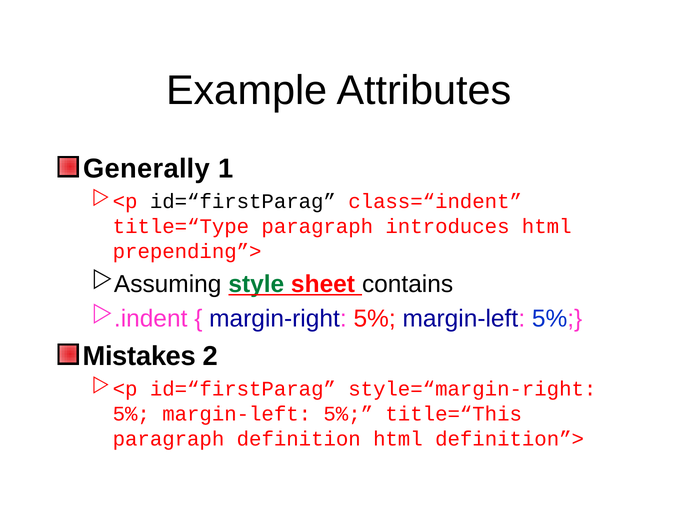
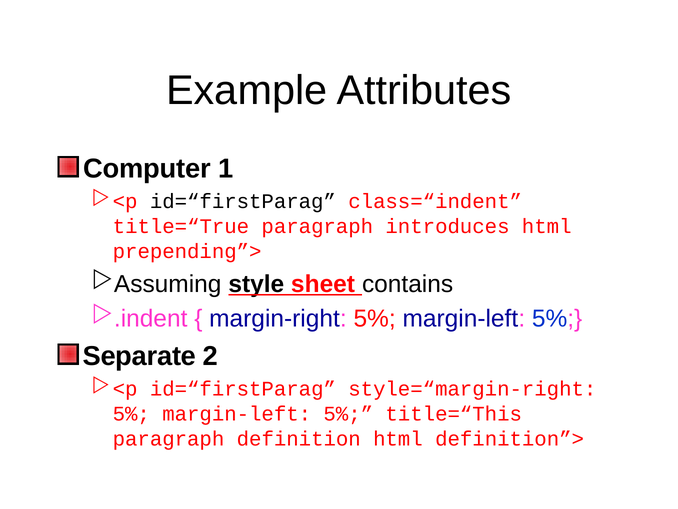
Generally: Generally -> Computer (147, 169)
title=“Type: title=“Type -> title=“True (181, 226)
style colour: green -> black (256, 284)
Mistakes: Mistakes -> Separate (139, 356)
